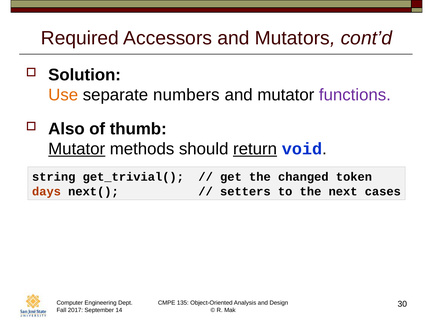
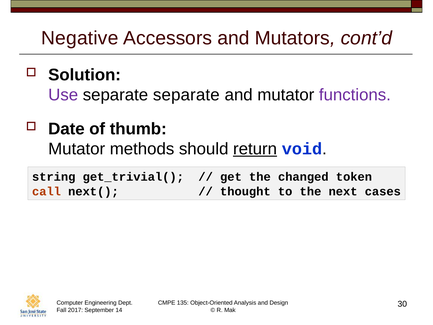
Required: Required -> Negative (80, 38)
Use colour: orange -> purple (63, 95)
separate numbers: numbers -> separate (186, 95)
Also: Also -> Date (66, 129)
Mutator underline: present -> none (77, 149)
days: days -> call (47, 191)
setters: setters -> thought (245, 191)
